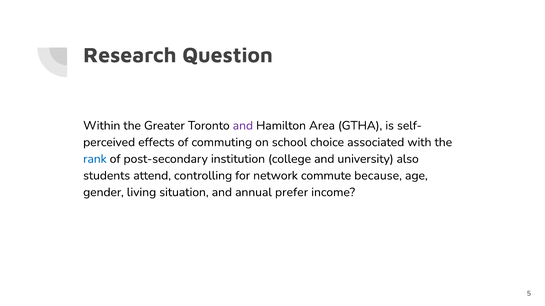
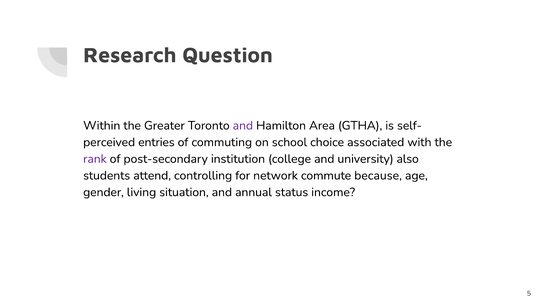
effects: effects -> entries (156, 142)
rank colour: blue -> purple (95, 159)
prefer: prefer -> status (292, 193)
